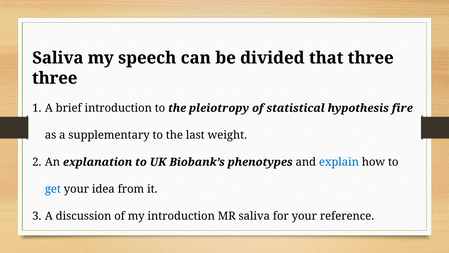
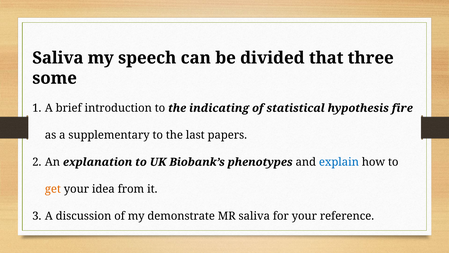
three: three -> some (55, 78)
pleiotropy: pleiotropy -> indicating (219, 108)
weight: weight -> papers (227, 135)
get colour: blue -> orange (53, 189)
my introduction: introduction -> demonstrate (181, 216)
